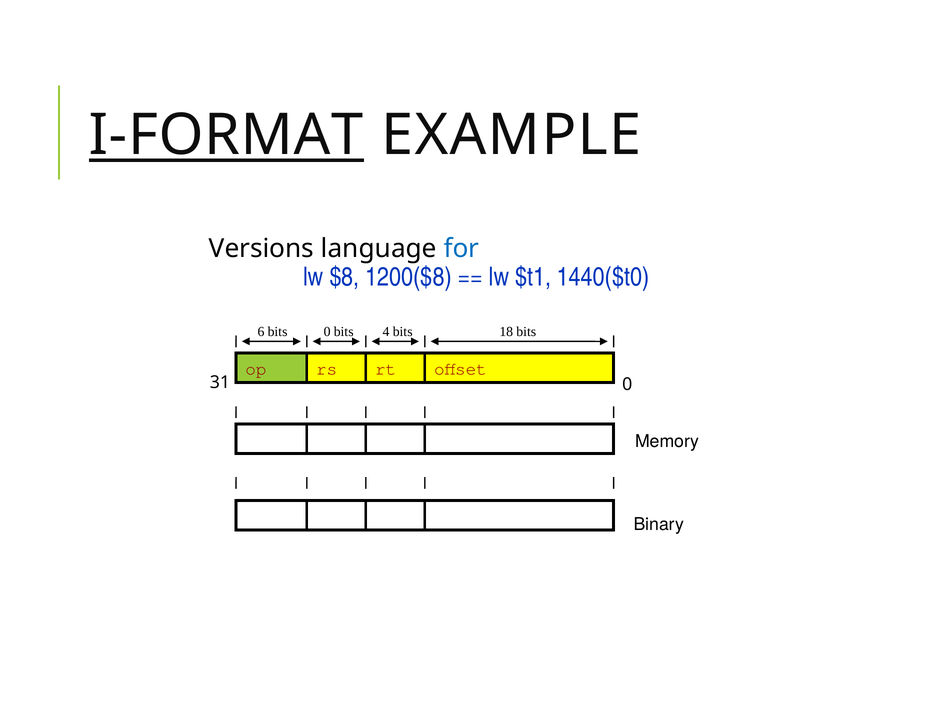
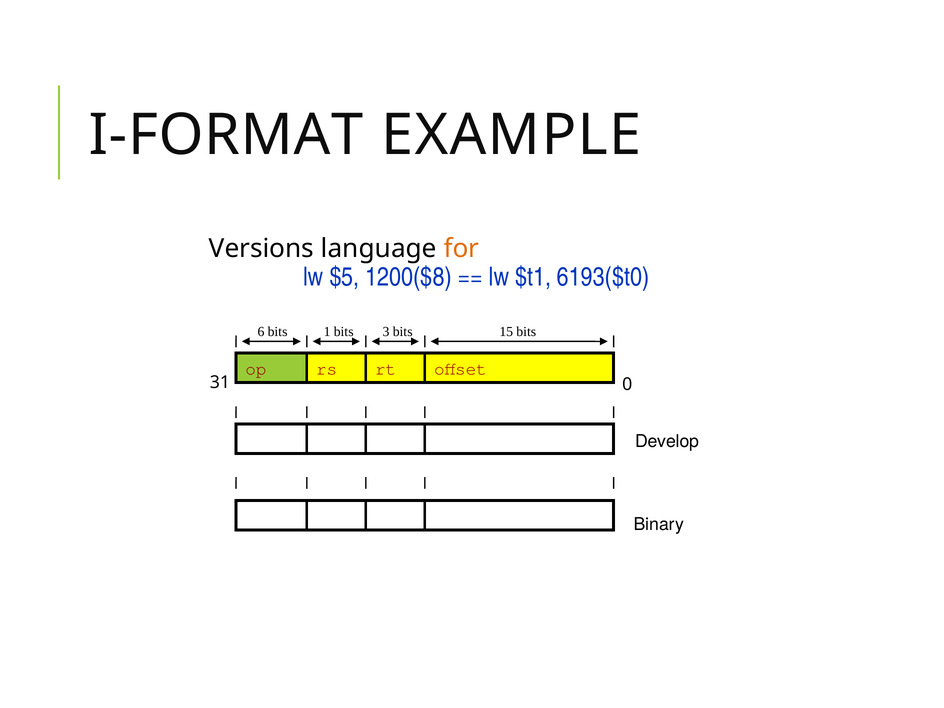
I-FORMAT underline: present -> none (226, 135)
for colour: blue -> orange (461, 249)
$8: $8 -> $5 (344, 277)
1440($t0: 1440($t0 -> 6193($t0 (603, 277)
bits 0: 0 -> 1 (327, 332)
4: 4 -> 3 (386, 332)
18: 18 -> 15 (506, 332)
Memory: Memory -> Develop (667, 442)
